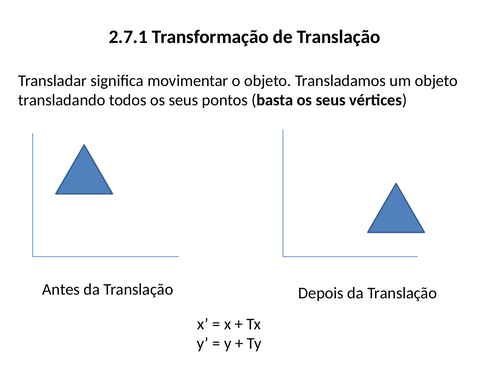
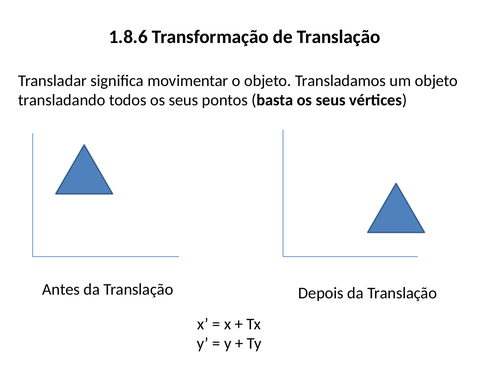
2.7.1: 2.7.1 -> 1.8.6 (128, 37)
